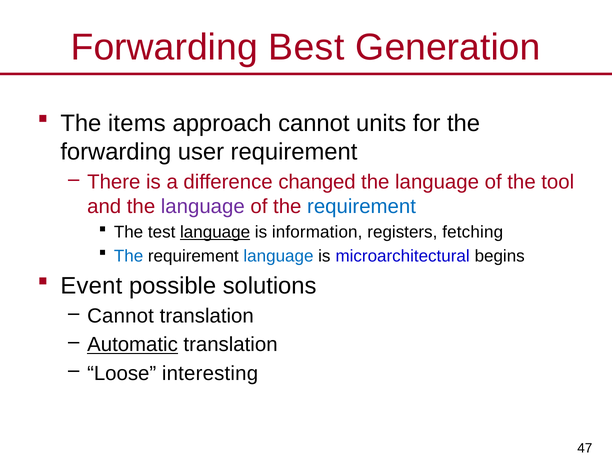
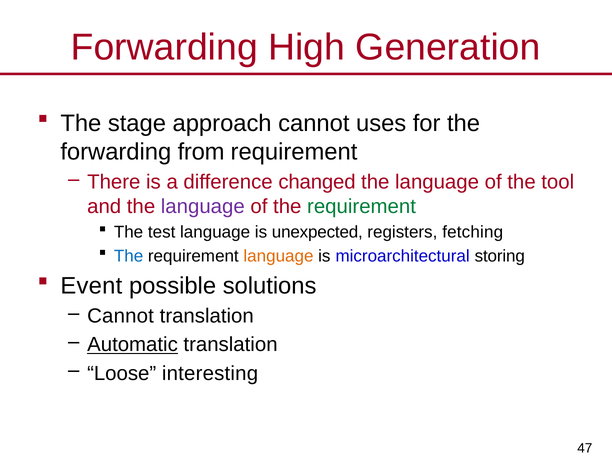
Best: Best -> High (307, 47)
items: items -> stage (137, 123)
units: units -> uses (381, 123)
user: user -> from (201, 152)
requirement colour: blue -> green (362, 207)
language underline: present -> none (215, 232)
information: information -> unexpected (317, 232)
language colour: blue -> orange (278, 256)
begins: begins -> storing (500, 256)
